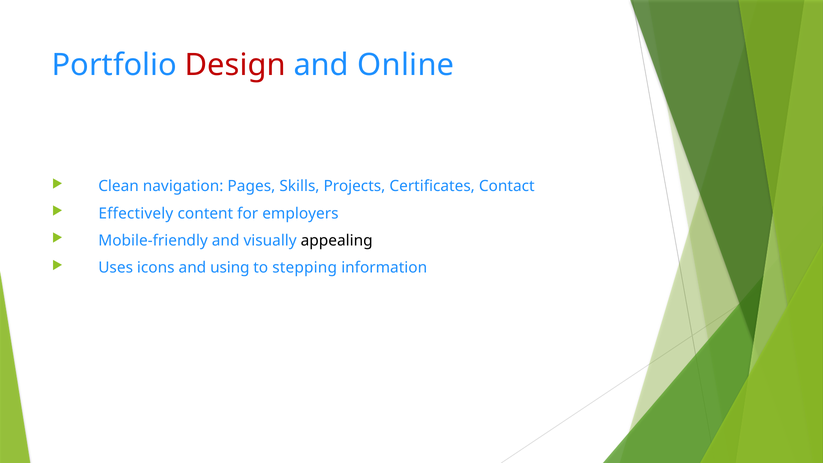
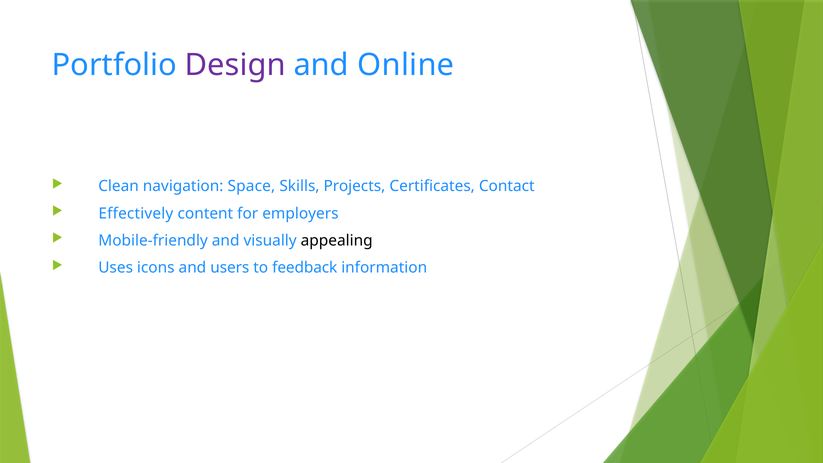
Design colour: red -> purple (235, 65)
Pages: Pages -> Space (251, 186)
using: using -> users (230, 268)
stepping: stepping -> feedback (305, 268)
